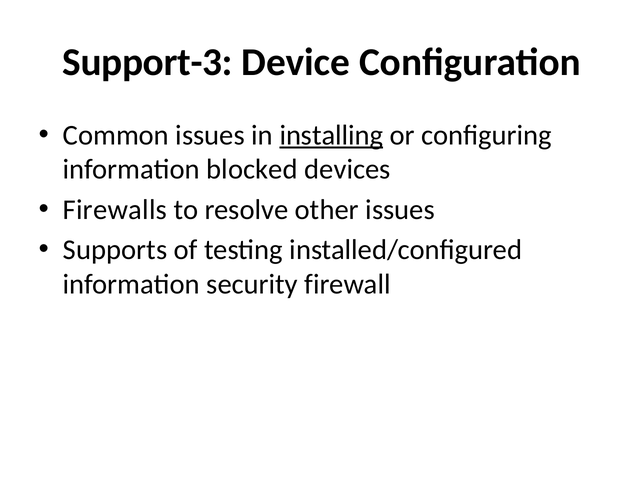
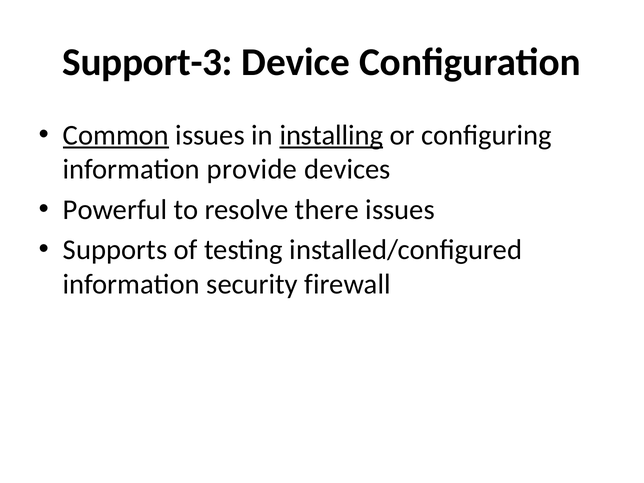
Common underline: none -> present (116, 135)
blocked: blocked -> provide (252, 170)
Firewalls: Firewalls -> Powerful (115, 210)
other: other -> there (327, 210)
